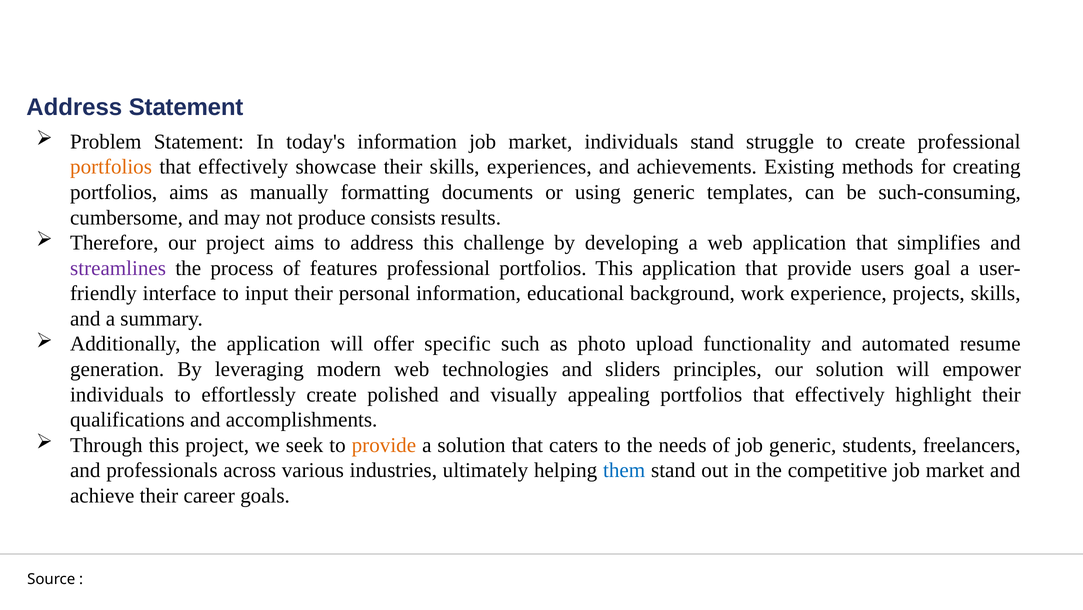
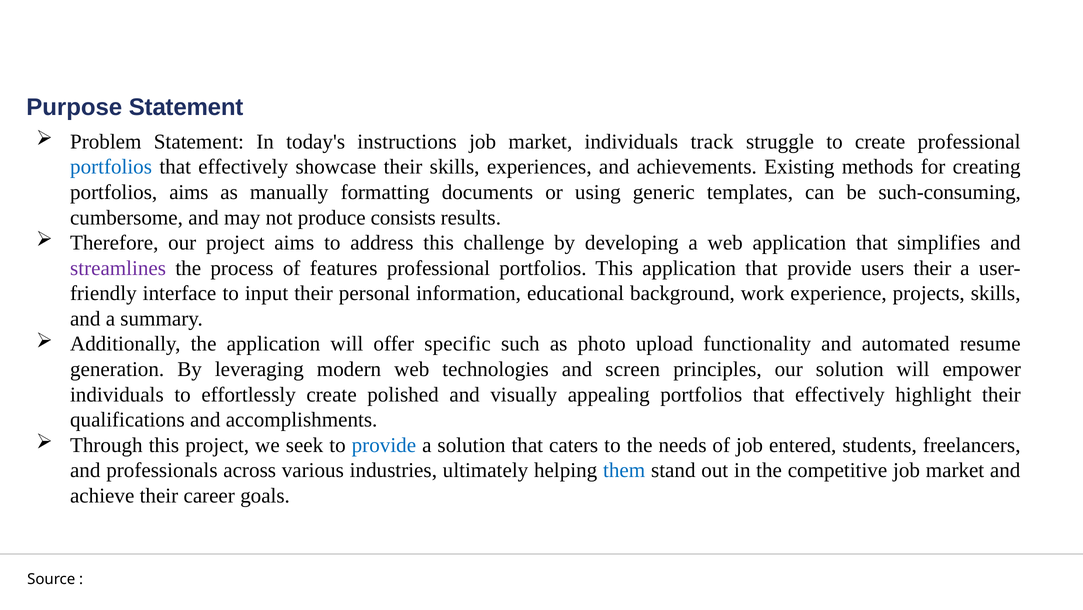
Address: Address -> Purpose (74, 107)
today's information: information -> instructions (407, 142)
individuals stand: stand -> track (712, 142)
portfolios colour: orange -> blue (111, 167)
users goal: goal -> their (932, 268)
sliders: sliders -> screen (633, 369)
provide colour: orange -> blue (384, 445)
job generic: generic -> entered (803, 445)
